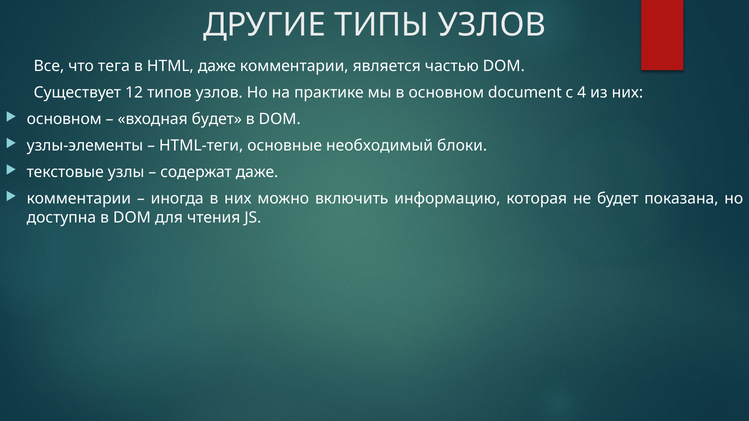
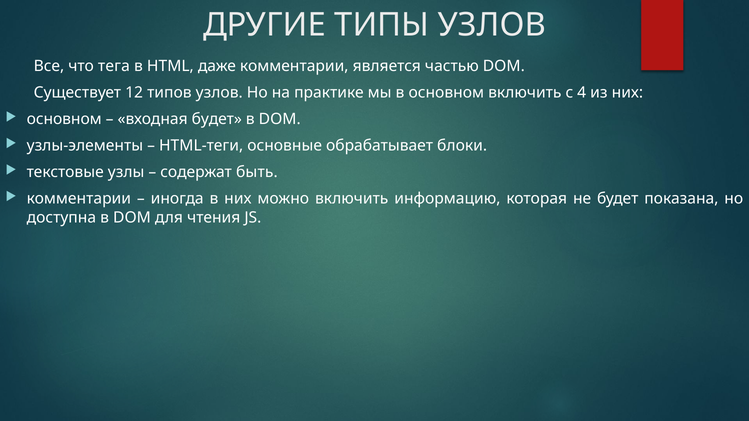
основном document: document -> включить (525, 93)
необходимый: необходимый -> обрабатывает (380, 146)
содержат даже: даже -> быть (257, 172)
